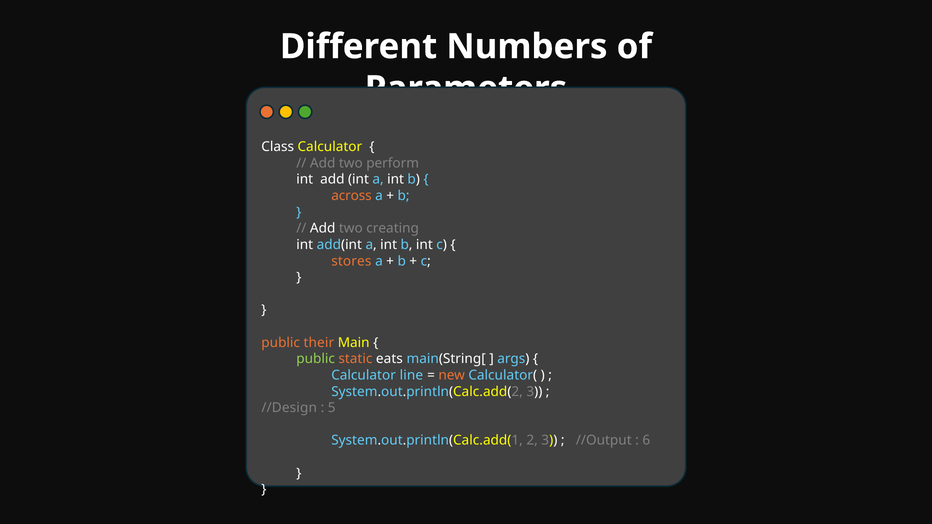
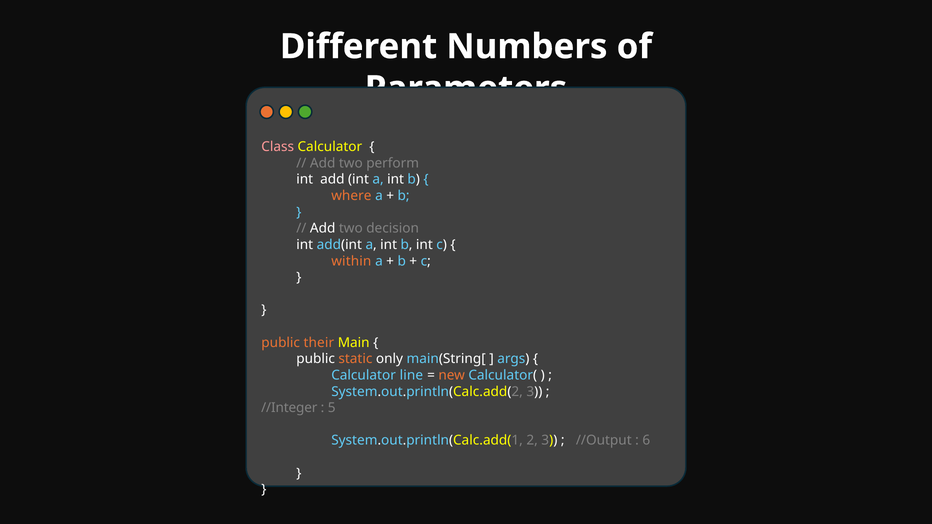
Class colour: white -> pink (278, 147)
across: across -> where (351, 196)
creating: creating -> decision (393, 229)
stores: stores -> within (351, 261)
public colour: light green -> white (316, 359)
eats: eats -> only (389, 359)
//Design: //Design -> //Integer (289, 408)
